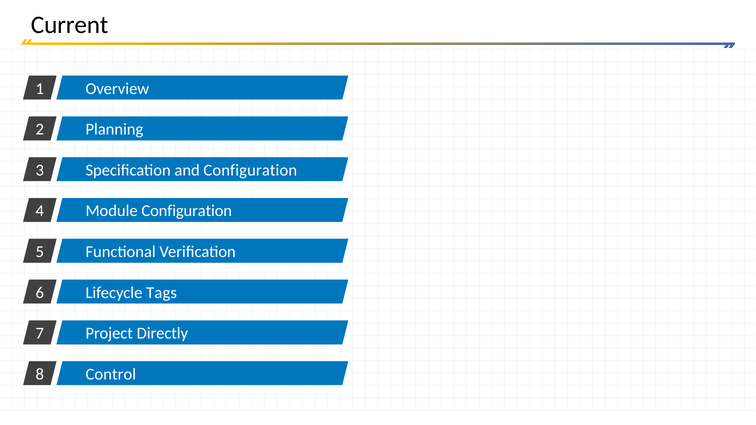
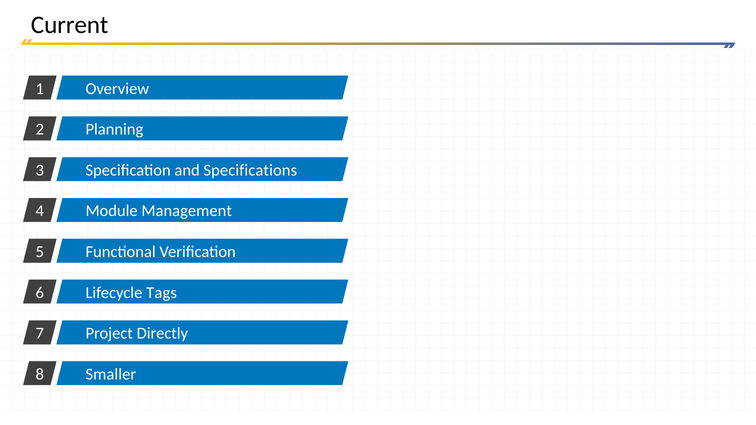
and Configuration: Configuration -> Specifications (250, 170)
Configuration: Configuration -> Management (187, 211)
Control: Control -> Smaller (111, 374)
